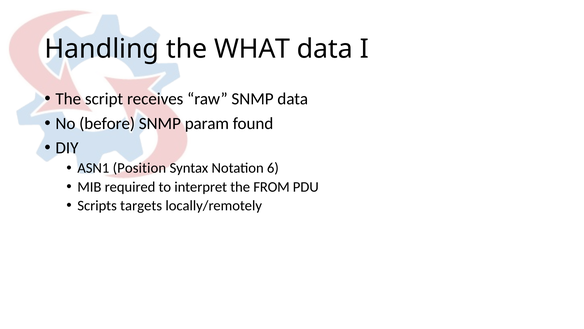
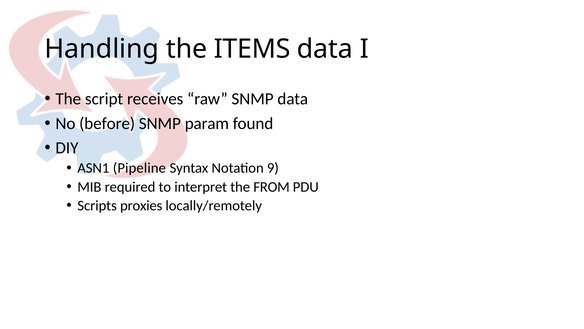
WHAT: WHAT -> ITEMS (252, 49)
Position: Position -> Pipeline (139, 168)
6: 6 -> 9 (273, 168)
targets: targets -> proxies (141, 205)
